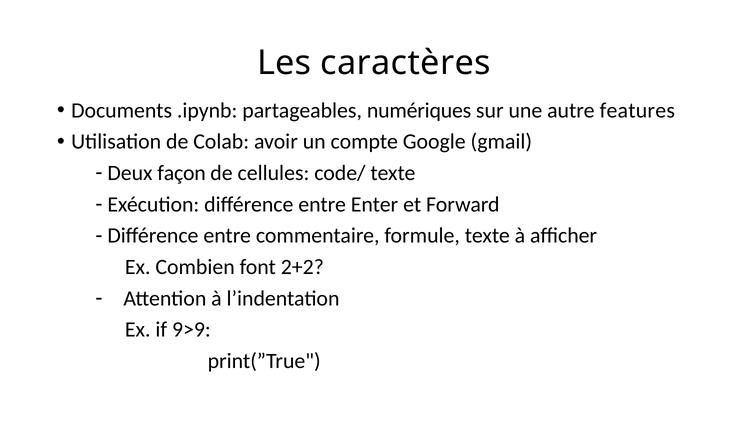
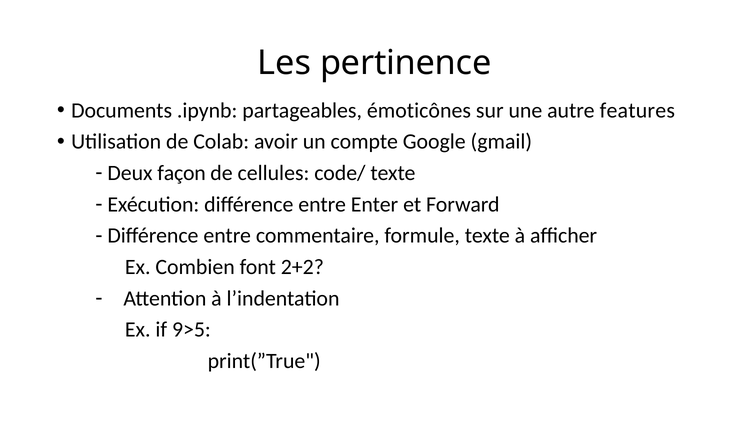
caractères: caractères -> pertinence (406, 63)
numériques: numériques -> émoticônes (419, 110)
9>9: 9>9 -> 9>5 (191, 330)
